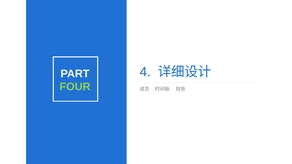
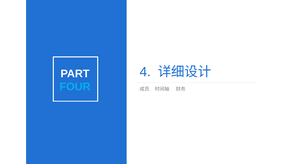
FOUR colour: light green -> light blue (75, 87)
